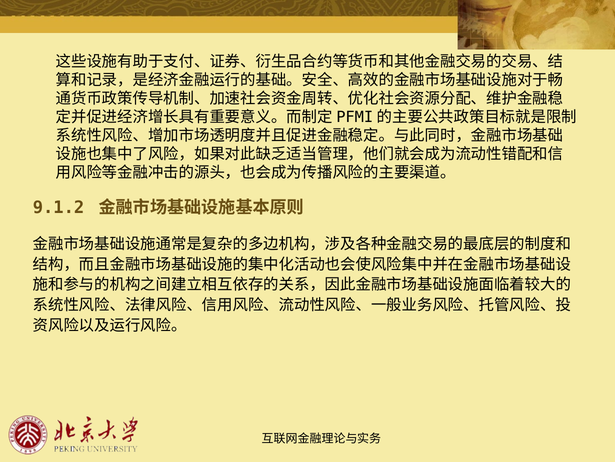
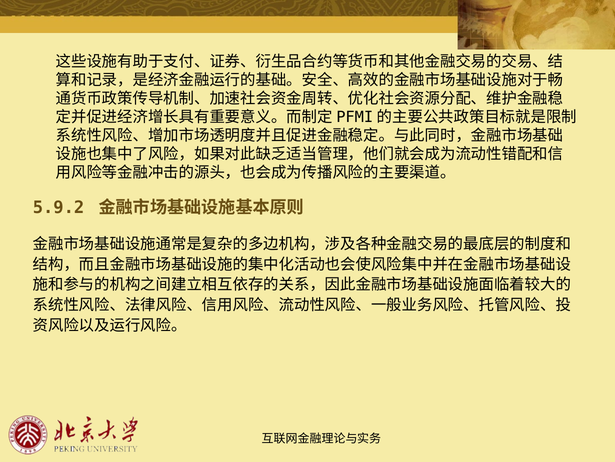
9.1.2: 9.1.2 -> 5.9.2 (59, 207)
